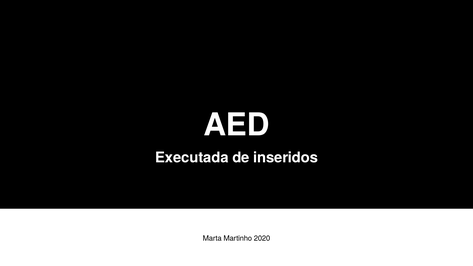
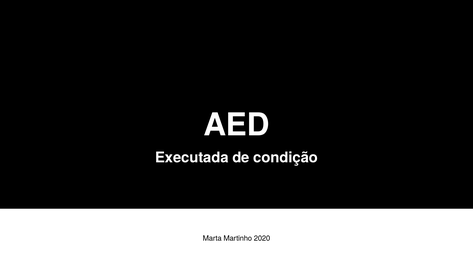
inseridos: inseridos -> condição (286, 158)
